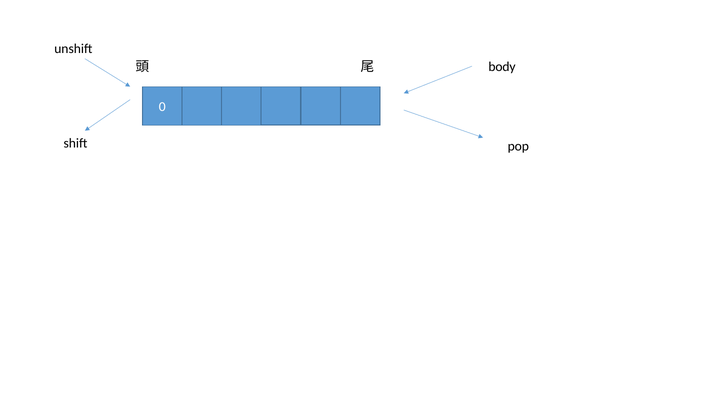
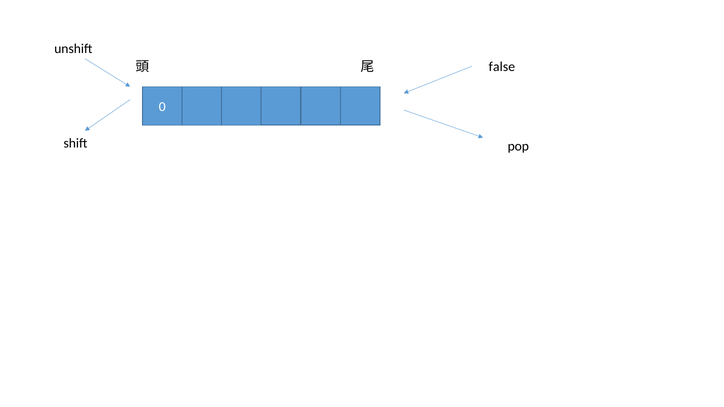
body: body -> false (502, 67)
